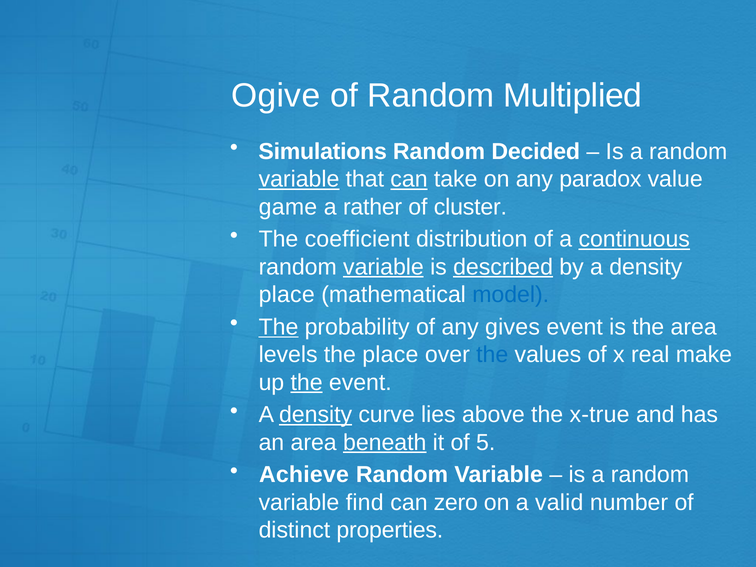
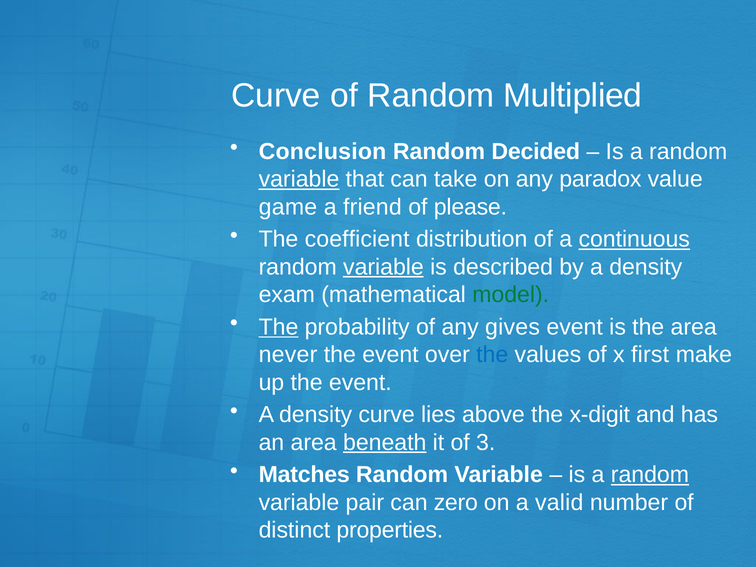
Ogive: Ogive -> Curve (276, 96)
Simulations: Simulations -> Conclusion (322, 152)
can underline: present -> none (409, 179)
rather: rather -> friend (372, 207)
cluster: cluster -> please (470, 207)
described underline: present -> none (503, 267)
place: place -> exam (287, 295)
model colour: blue -> green (511, 295)
levels: levels -> never (288, 355)
place: place -> event (390, 355)
real: real -> first (650, 355)
the underline: present -> none (307, 382)
density underline: present -> none (316, 415)
x-true: x-true -> x-digit (600, 415)
5: 5 -> 3 (486, 442)
Achieve: Achieve -> Matches (304, 475)
random underline: none -> present (650, 475)
find: find -> pair (365, 503)
